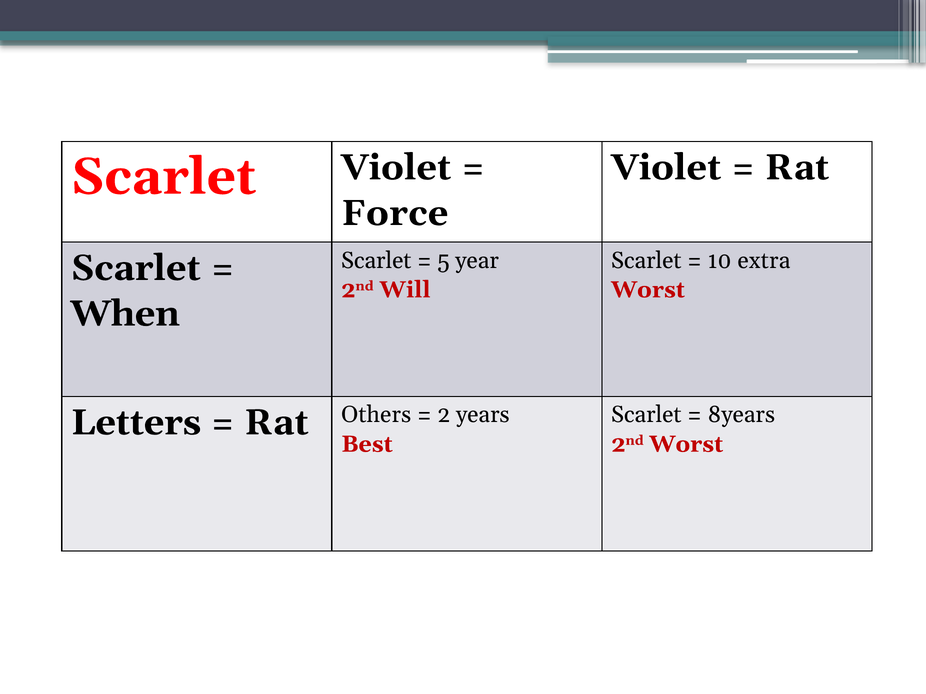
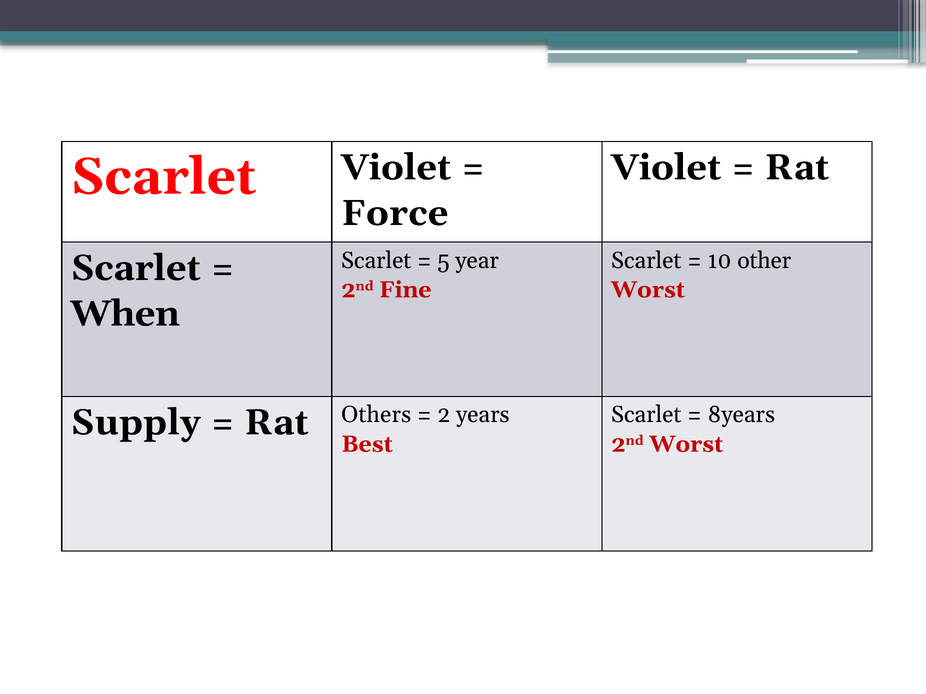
extra: extra -> other (764, 261)
Will: Will -> Fine (405, 290)
Letters: Letters -> Supply (136, 423)
